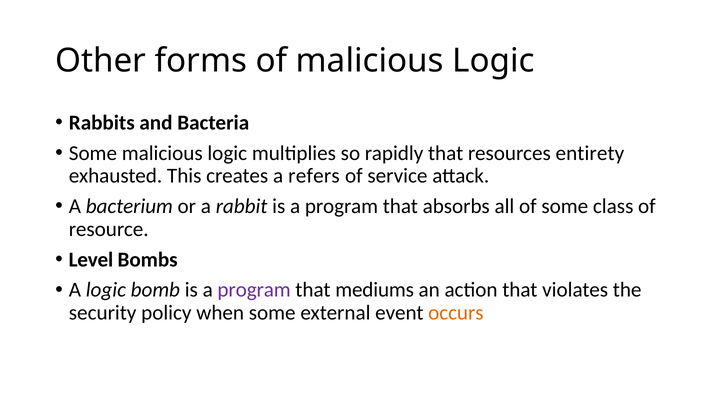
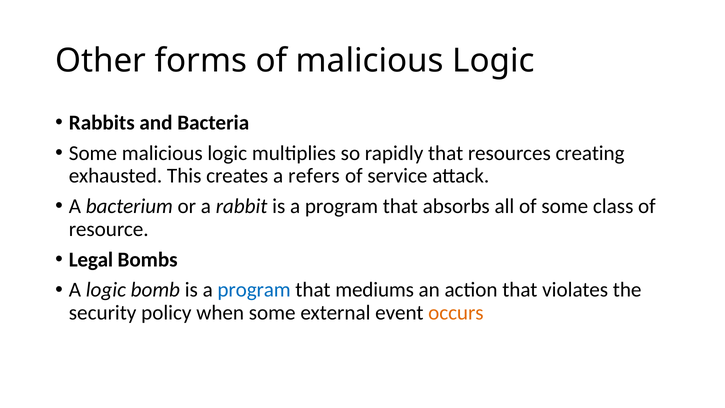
entirety: entirety -> creating (590, 153)
Level: Level -> Legal (91, 259)
program colour: purple -> blue (254, 290)
